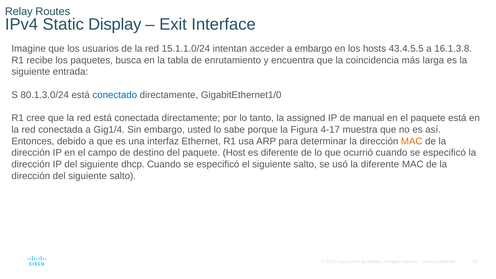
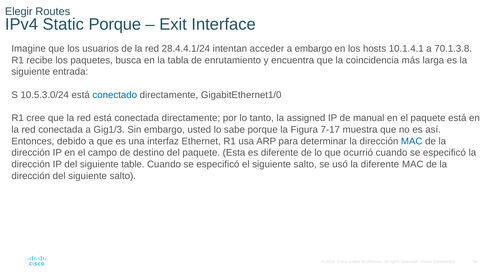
Relay: Relay -> Elegir (19, 11)
Static Display: Display -> Porque (115, 24)
15.1.1.0/24: 15.1.1.0/24 -> 28.4.4.1/24 (186, 49)
43.4.5.5: 43.4.5.5 -> 10.1.4.1 (406, 49)
16.1.3.8: 16.1.3.8 -> 70.1.3.8 (453, 49)
80.1.3.0/24: 80.1.3.0/24 -> 10.5.3.0/24 (45, 95)
Gig1/4: Gig1/4 -> Gig1/3 (109, 130)
4-17: 4-17 -> 7-17 (330, 130)
MAC colour: orange -> blue (412, 141)
Host: Host -> Esta (234, 153)
dhcp: dhcp -> table (133, 164)
